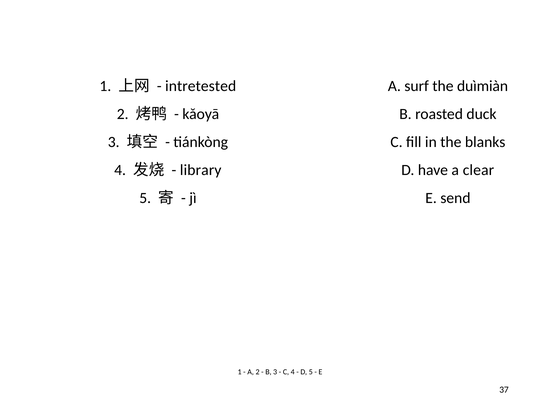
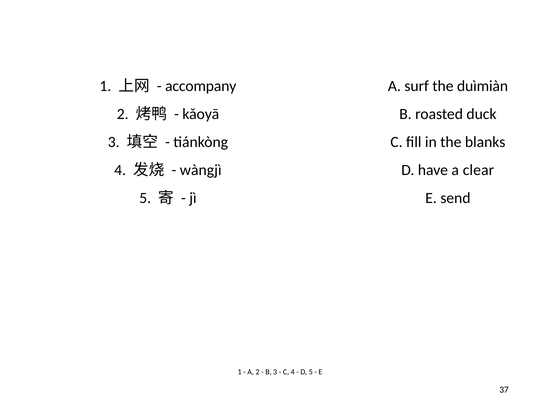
intretested: intretested -> accompany (201, 86)
library: library -> wàngjì (201, 170)
